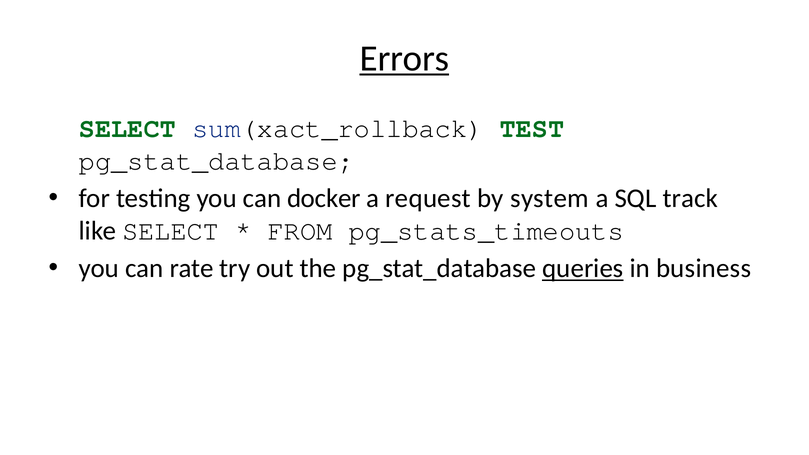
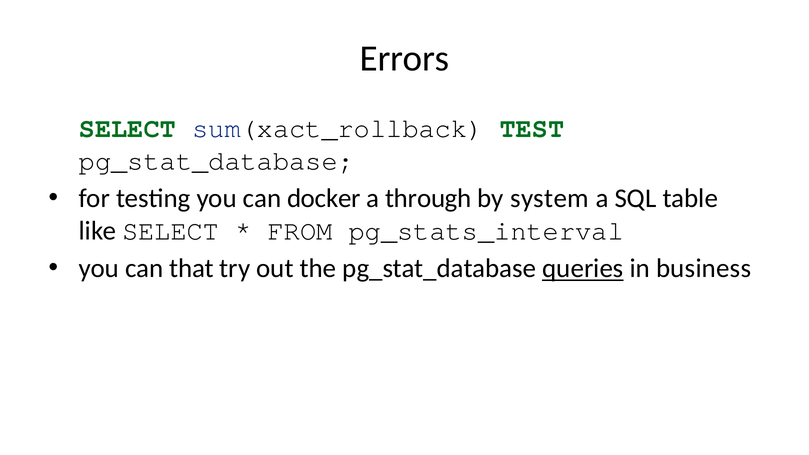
Errors underline: present -> none (405, 59)
request: request -> through (428, 198)
track: track -> table (690, 198)
pg_stats_timeouts: pg_stats_timeouts -> pg_stats_interval (486, 231)
rate: rate -> that (192, 269)
